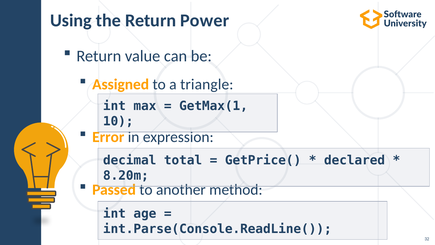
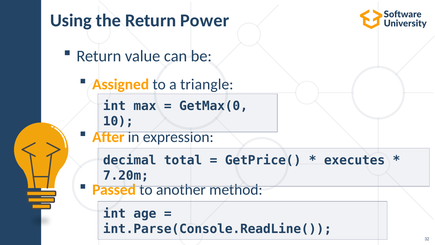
GetMax(1: GetMax(1 -> GetMax(0 (214, 106)
Error: Error -> After (108, 137)
declared: declared -> executes (355, 160)
8.20m: 8.20m -> 7.20m (126, 175)
